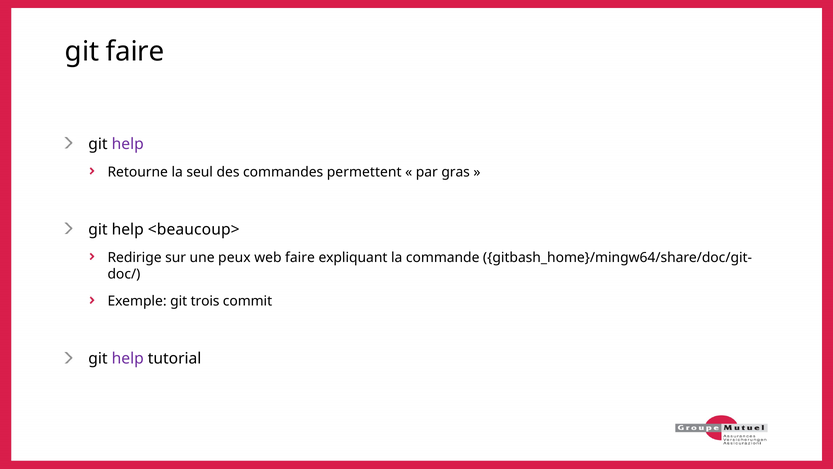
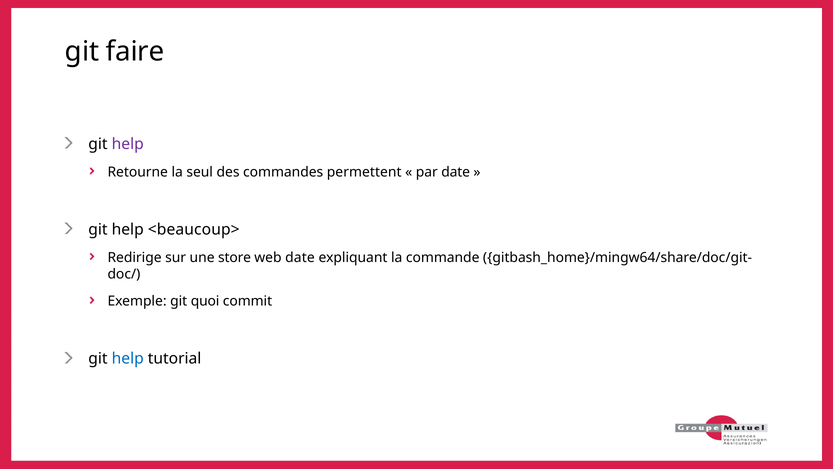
par gras: gras -> date (456, 172)
peux: peux -> store (235, 257)
web faire: faire -> date (300, 257)
trois: trois -> quoi (205, 301)
help colour: purple -> blue (128, 358)
